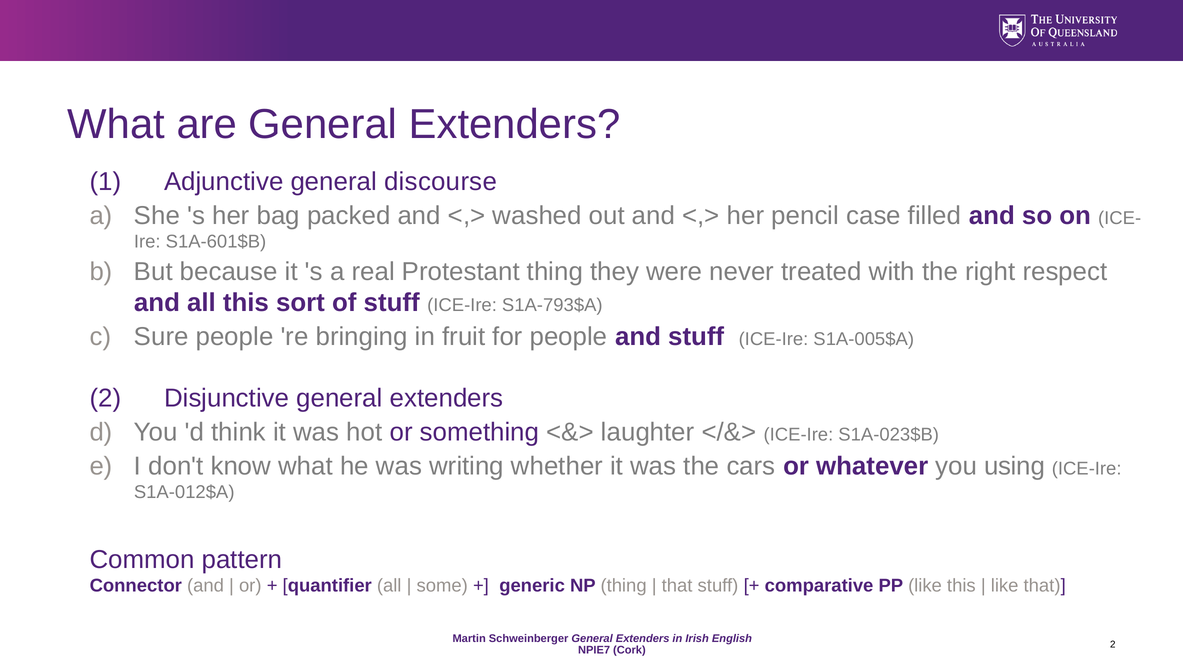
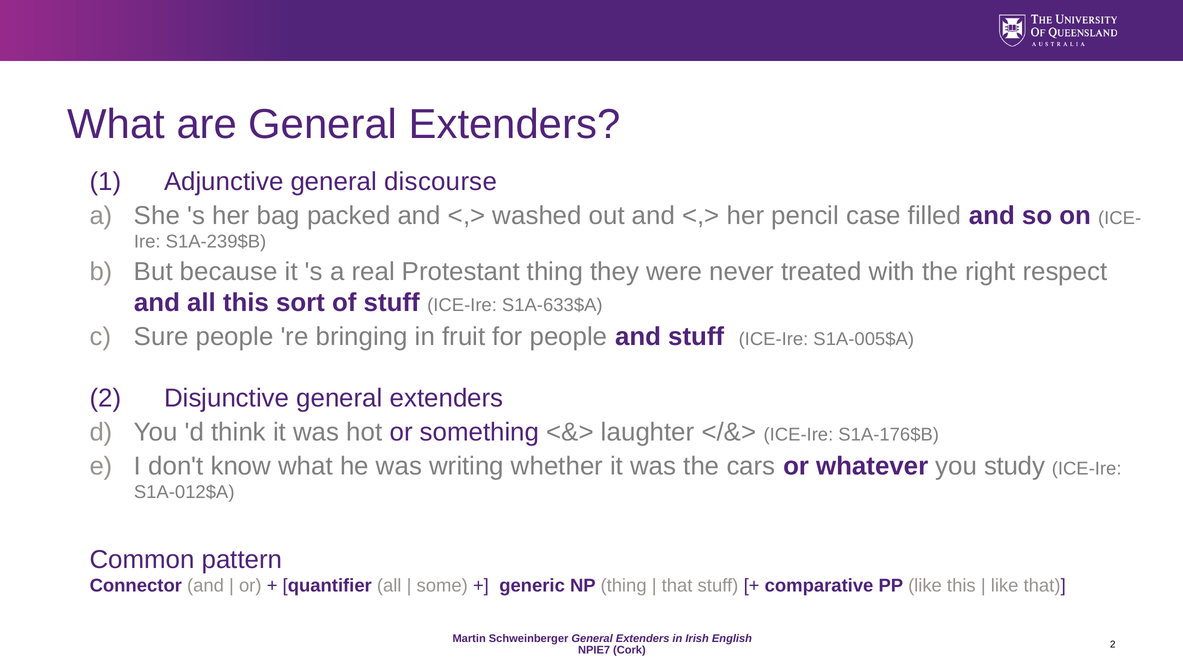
S1A-601$B: S1A-601$B -> S1A-239$B (216, 242)
S1A-793$A: S1A-793$A -> S1A-633$A (552, 305)
S1A-023$B: S1A-023$B -> S1A-176$B (889, 435)
using: using -> study (1015, 467)
